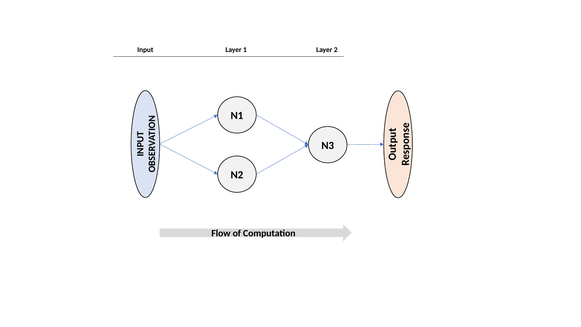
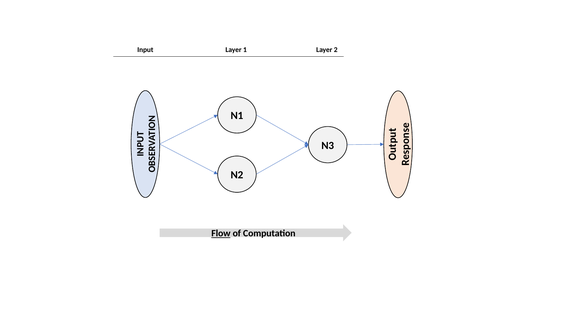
Flow underline: none -> present (221, 233)
